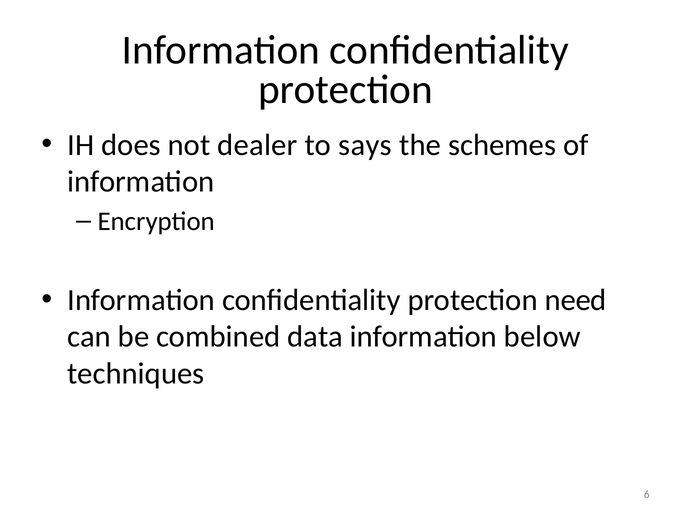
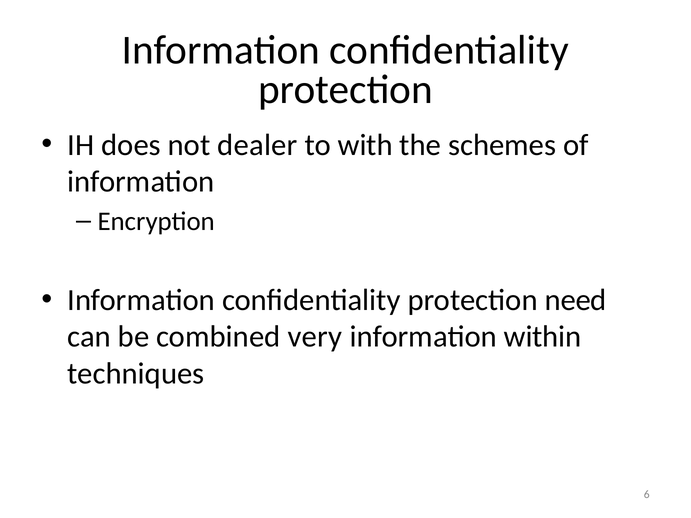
says: says -> with (365, 145)
data: data -> very (315, 337)
below: below -> within (543, 337)
